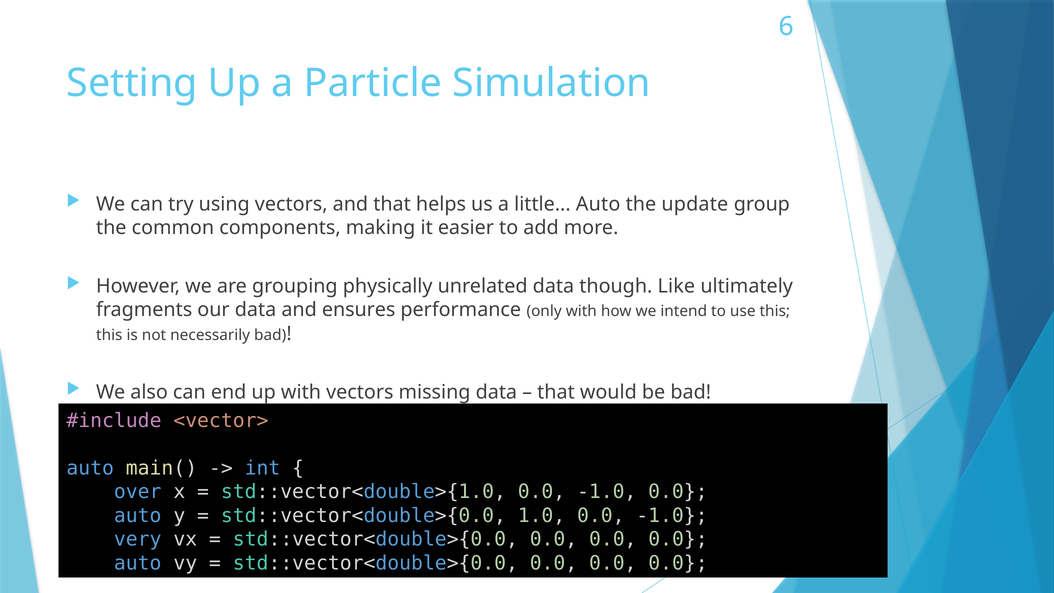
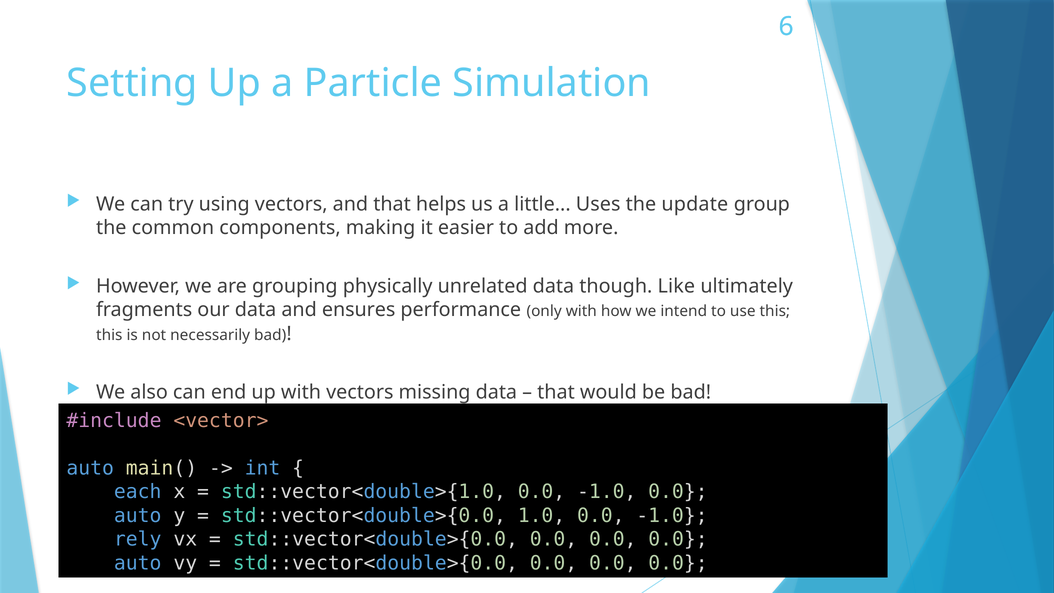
little Auto: Auto -> Uses (598, 204)
over: over -> each (138, 492)
very: very -> rely (138, 539)
